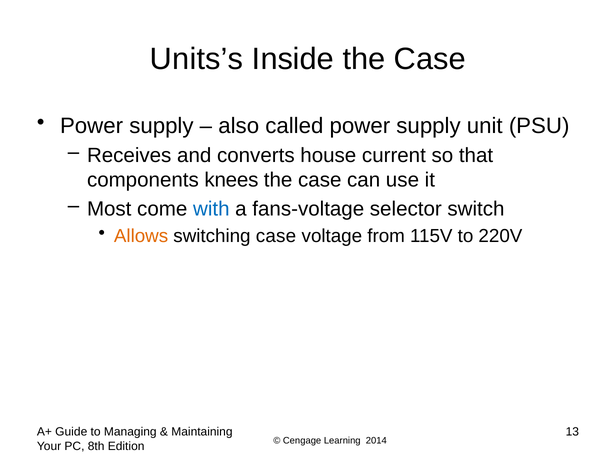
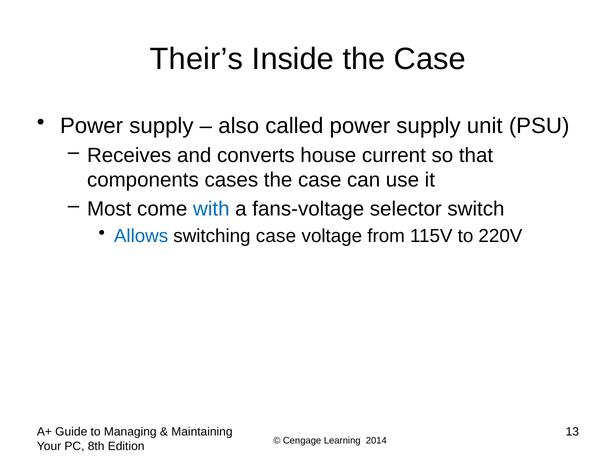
Units’s: Units’s -> Their’s (197, 59)
knees: knees -> cases (231, 180)
Allows colour: orange -> blue (141, 236)
